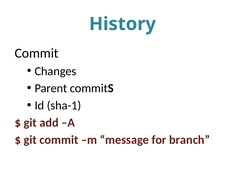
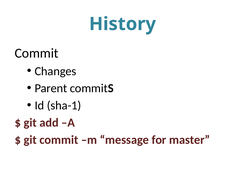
branch: branch -> master (190, 140)
